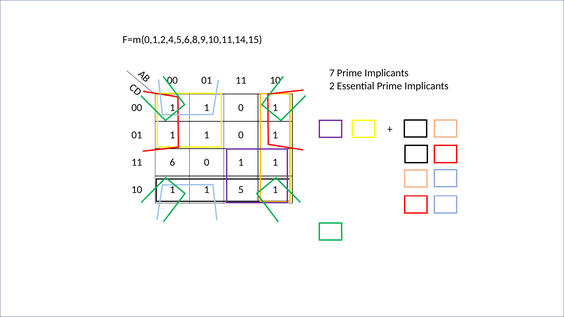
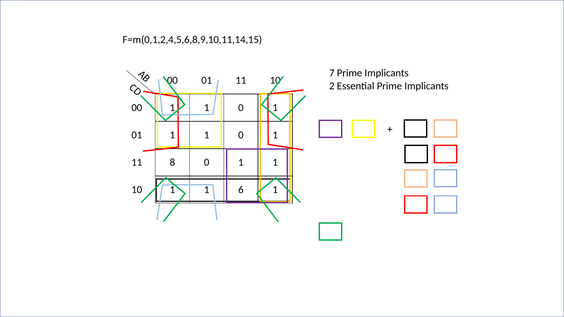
6: 6 -> 8 (172, 163)
5: 5 -> 6 (241, 190)
